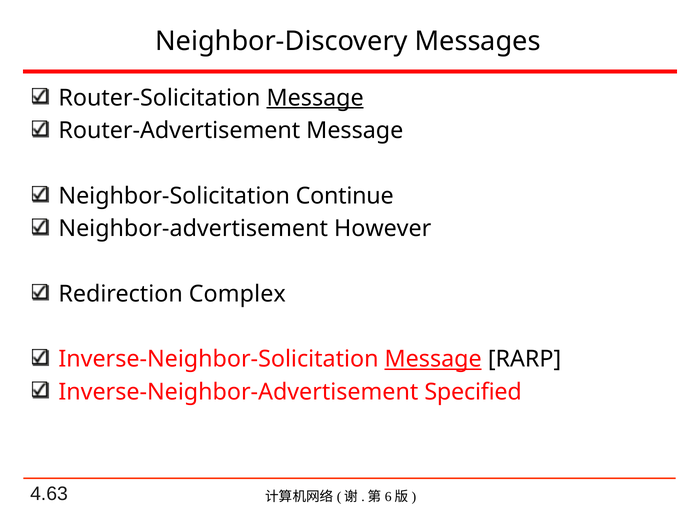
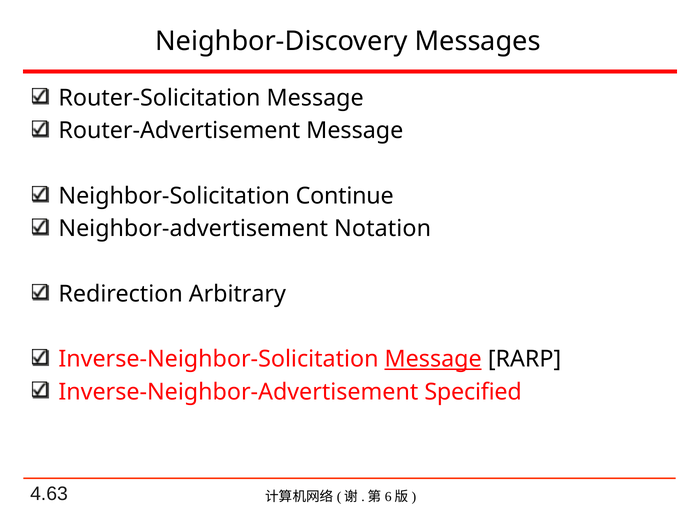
Message underline: present -> none (315, 98)
However: However -> Notation (383, 228)
Complex: Complex -> Arbitrary (237, 293)
